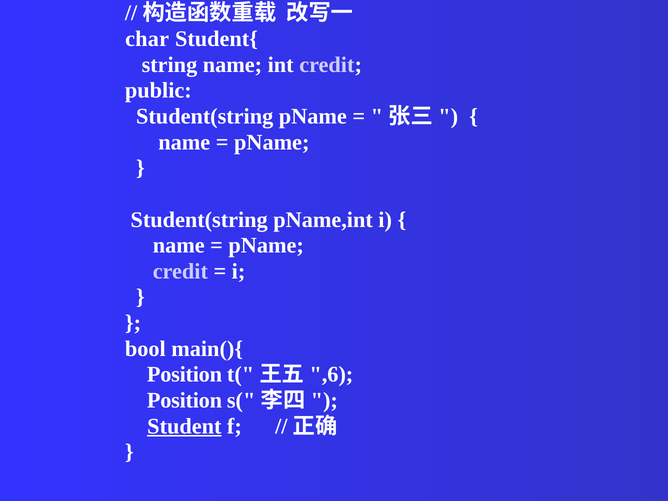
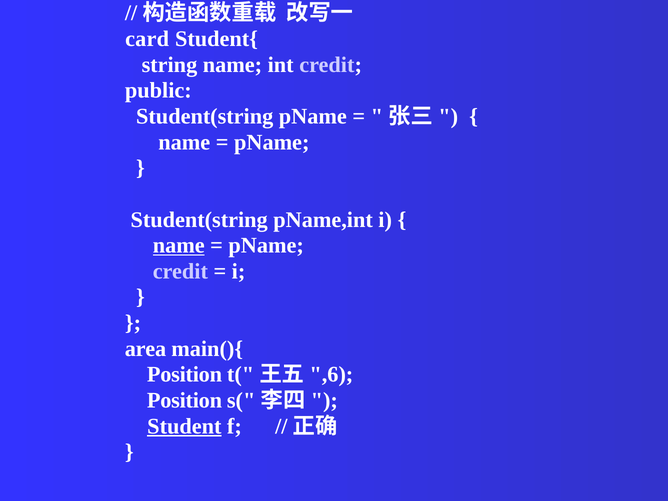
char: char -> card (147, 39)
name underline: none -> present (179, 245)
bool: bool -> area (145, 349)
